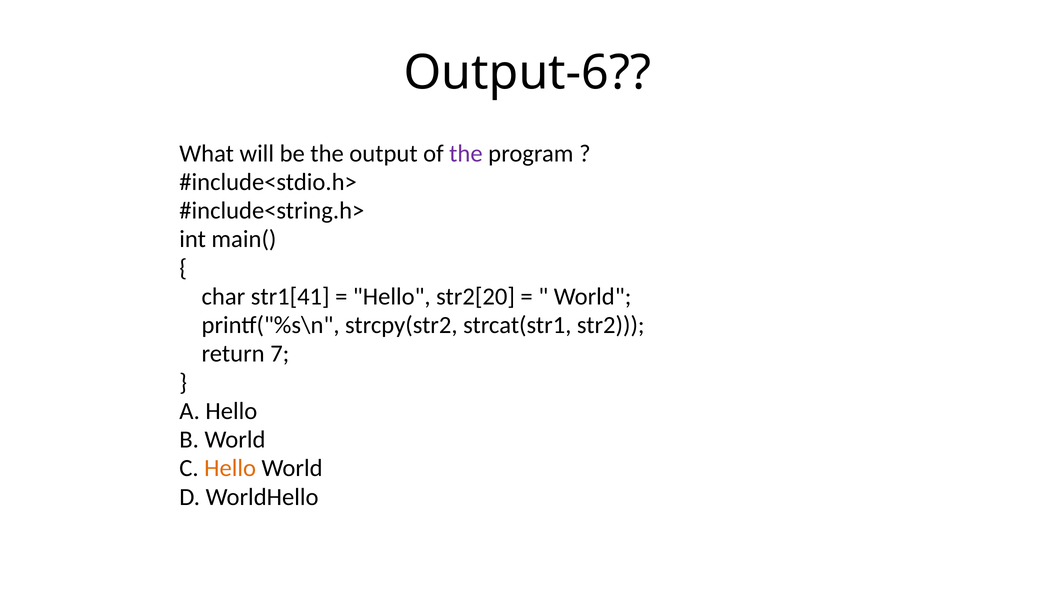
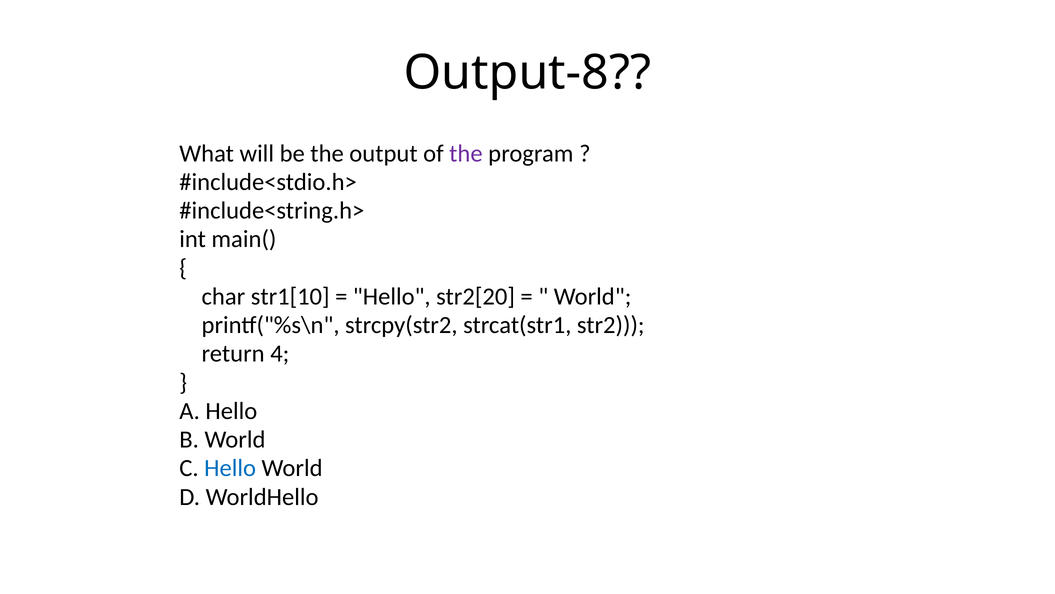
Output-6: Output-6 -> Output-8 (527, 73)
str1[41: str1[41 -> str1[10 (290, 296)
7: 7 -> 4 (280, 353)
Hello colour: orange -> blue (230, 468)
